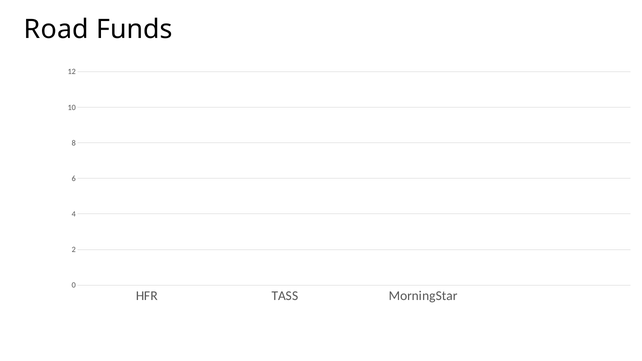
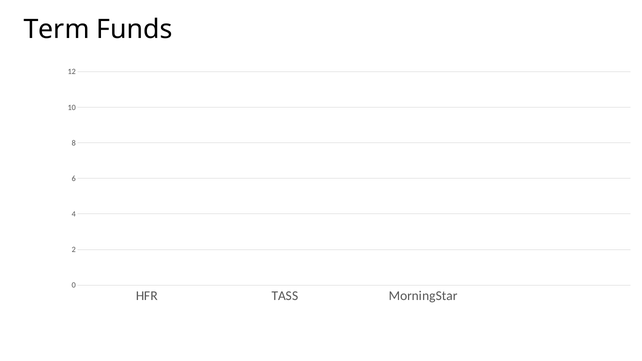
Road: Road -> Term (57, 29)
